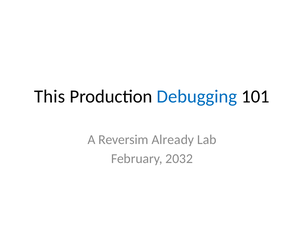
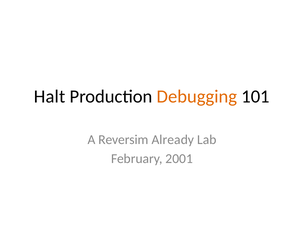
This: This -> Halt (50, 97)
Debugging colour: blue -> orange (197, 97)
2032: 2032 -> 2001 (179, 159)
